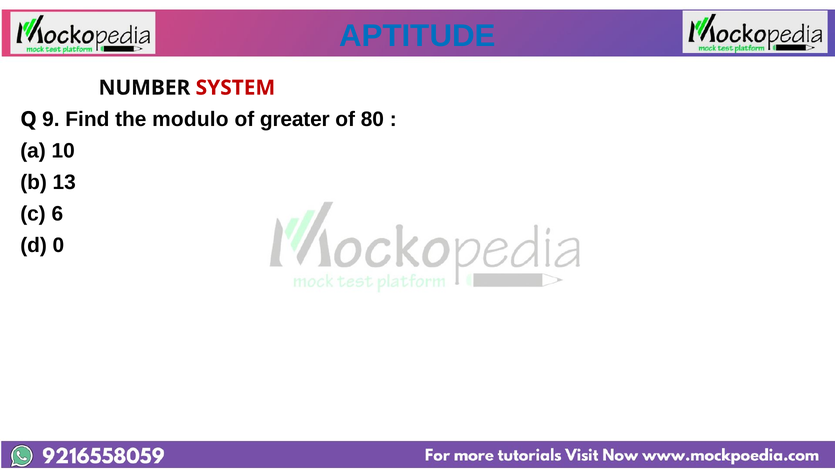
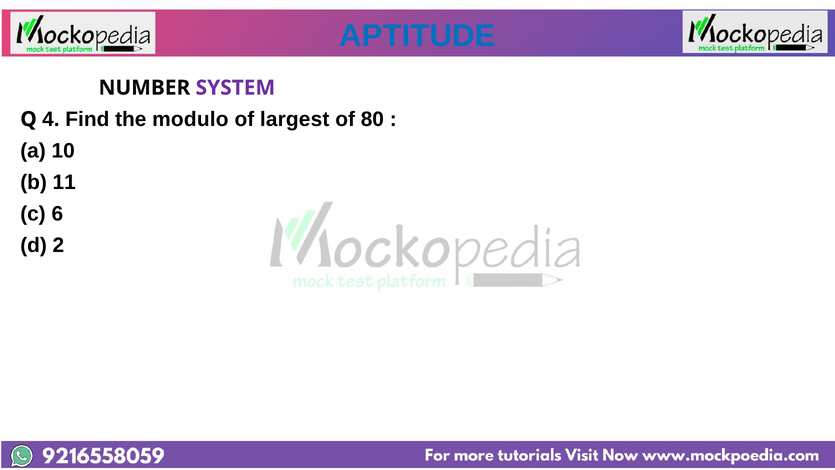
SYSTEM colour: red -> purple (235, 88)
9: 9 -> 4 (51, 119)
greater: greater -> largest (295, 119)
13: 13 -> 11 (64, 182)
0: 0 -> 2 (58, 245)
